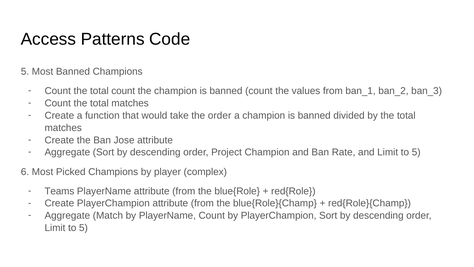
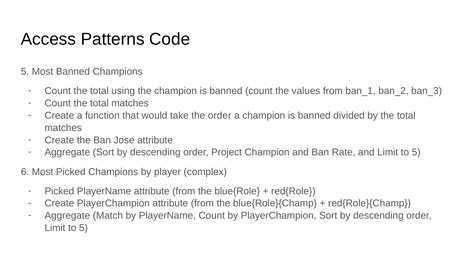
total count: count -> using (123, 91)
Teams: Teams -> Picked (59, 191)
